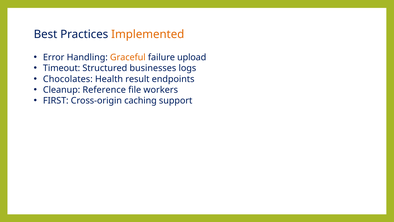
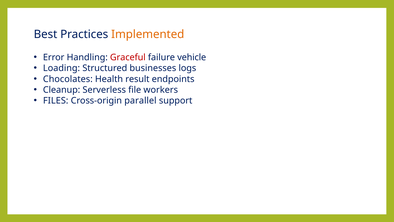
Graceful colour: orange -> red (128, 57)
upload: upload -> vehicle (192, 57)
Timeout: Timeout -> Loading (61, 68)
Reference: Reference -> Serverless (104, 90)
FIRST: FIRST -> FILES (56, 101)
caching: caching -> parallel (140, 101)
